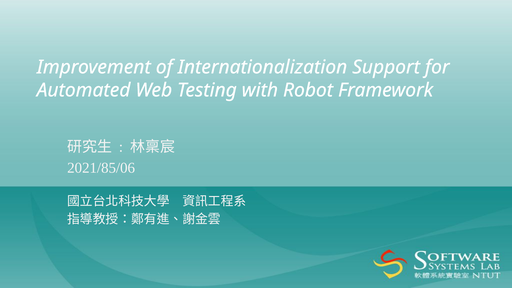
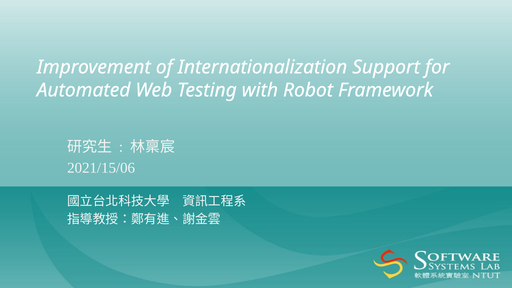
2021/85/06: 2021/85/06 -> 2021/15/06 (101, 168)
